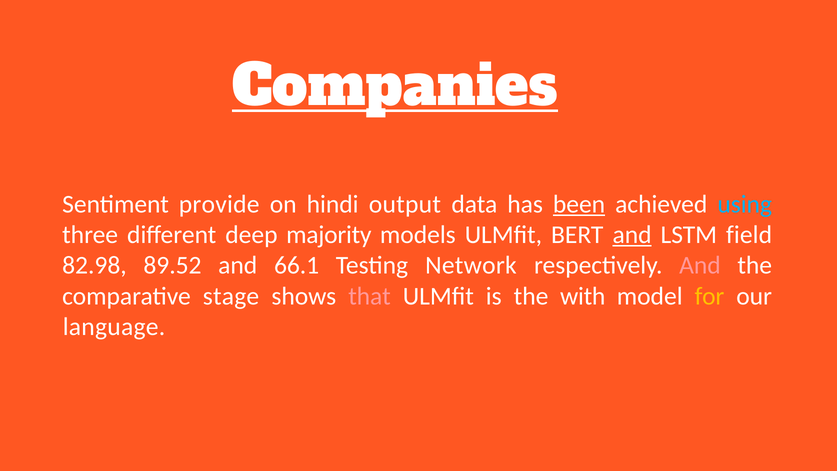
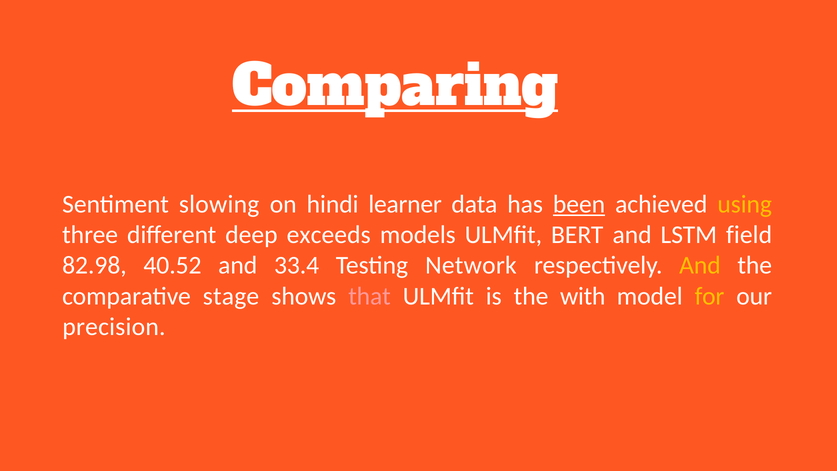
Companies: Companies -> Comparing (395, 87)
provide: provide -> slowing (219, 204)
output: output -> learner (405, 204)
using colour: light blue -> yellow (745, 204)
majority: majority -> exceeds (329, 235)
and underline: present -> none (632, 235)
89.52: 89.52 -> 40.52 (172, 265)
66.1: 66.1 -> 33.4 (297, 265)
And colour: pink -> yellow (700, 265)
language: language -> precision (114, 327)
